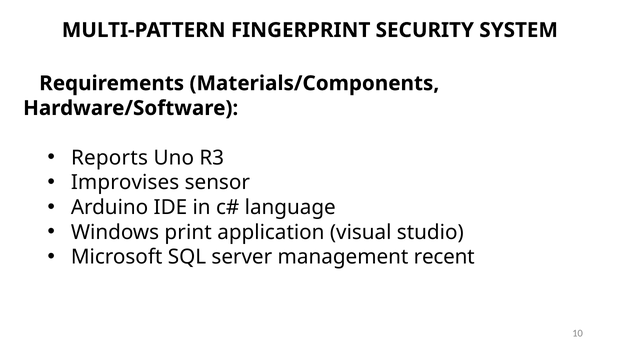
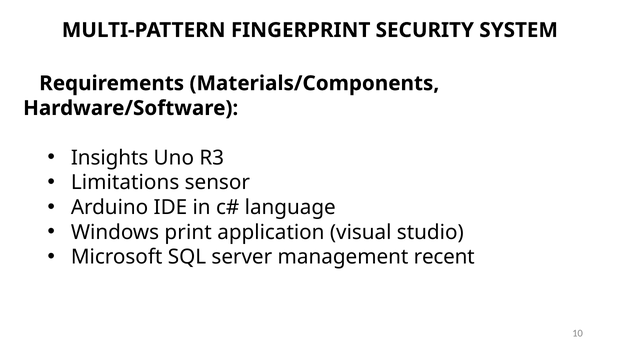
Reports: Reports -> Insights (110, 158)
Improvises: Improvises -> Limitations (125, 182)
